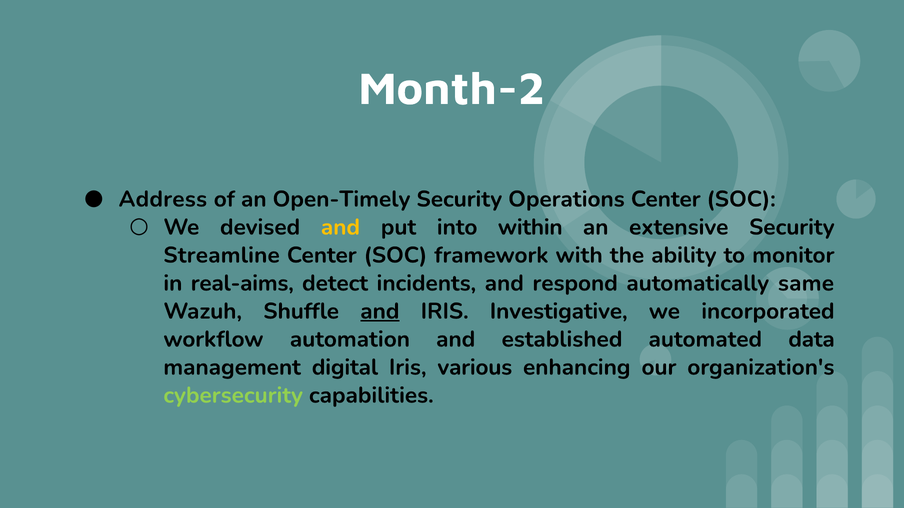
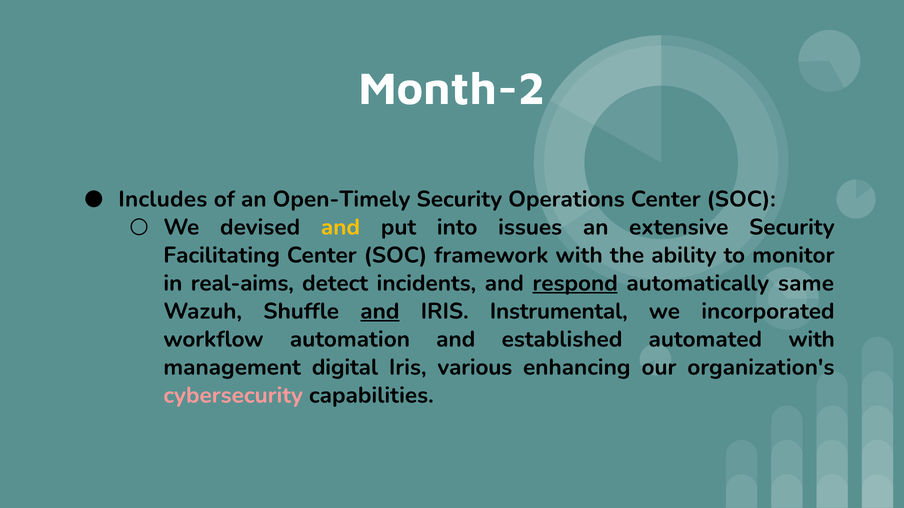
Address: Address -> Includes (163, 199)
within: within -> issues (530, 227)
Streamline: Streamline -> Facilitating (222, 255)
respond underline: none -> present (575, 283)
Investigative: Investigative -> Instrumental (559, 311)
automated data: data -> with (812, 339)
cybersecurity colour: light green -> pink (233, 396)
